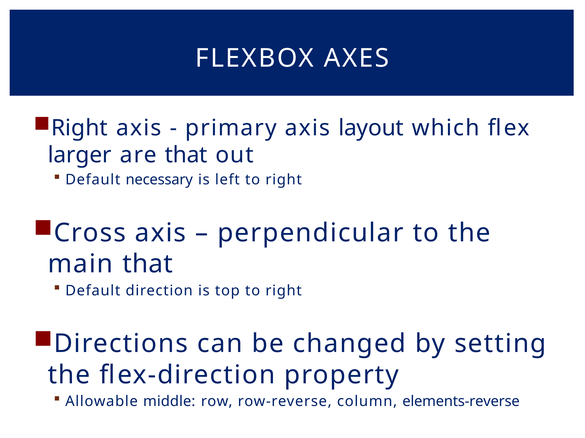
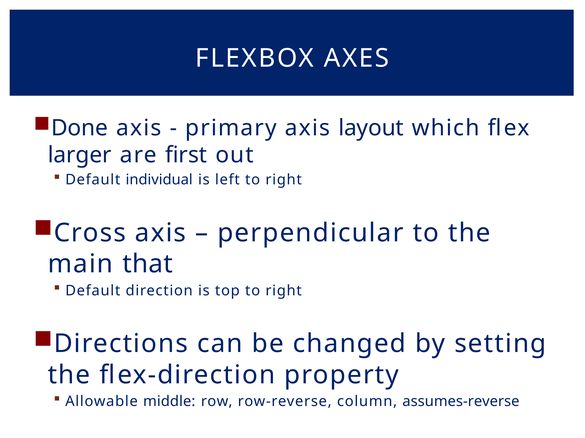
Right: Right -> Done (80, 128)
are that: that -> first (186, 155)
necessary: necessary -> individual (159, 180)
elements-reverse: elements-reverse -> assumes-reverse (461, 402)
